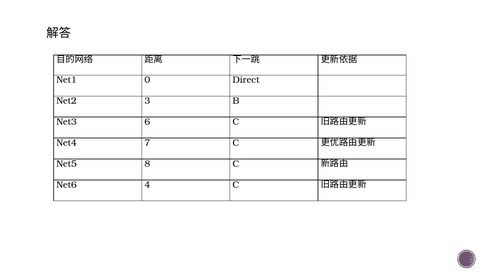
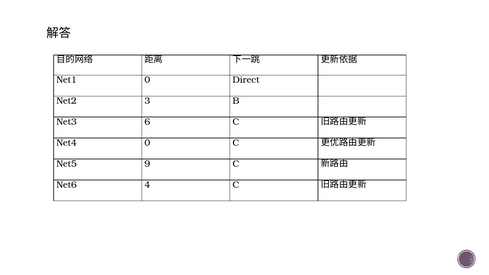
Net4 7: 7 -> 0 (147, 143)
8: 8 -> 9 (147, 164)
